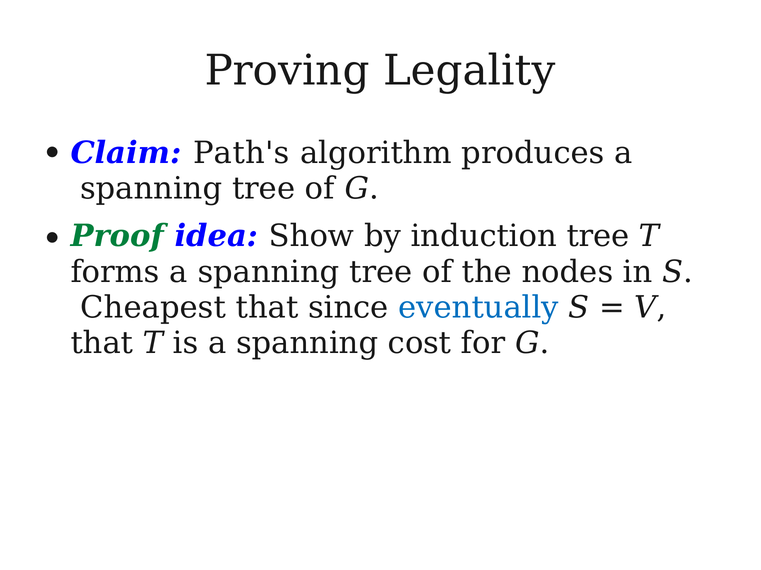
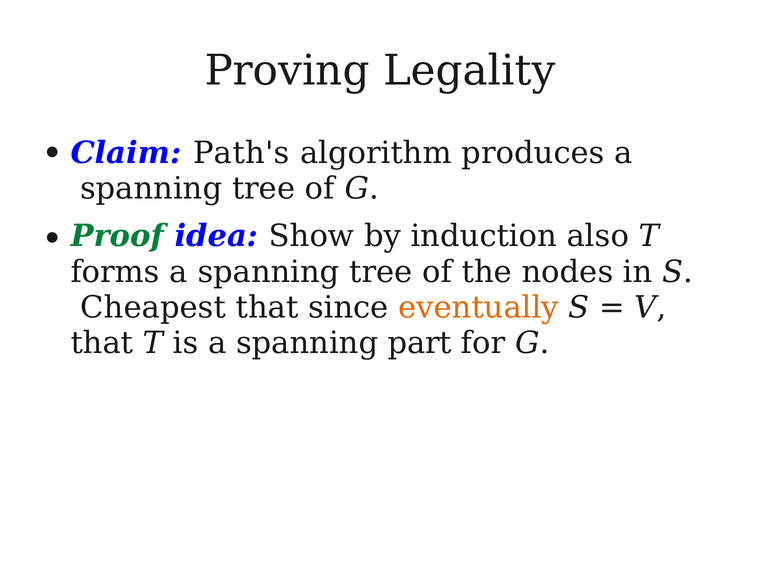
induction tree: tree -> also (598, 236)
eventually colour: blue -> orange (478, 308)
cost: cost -> part (420, 344)
